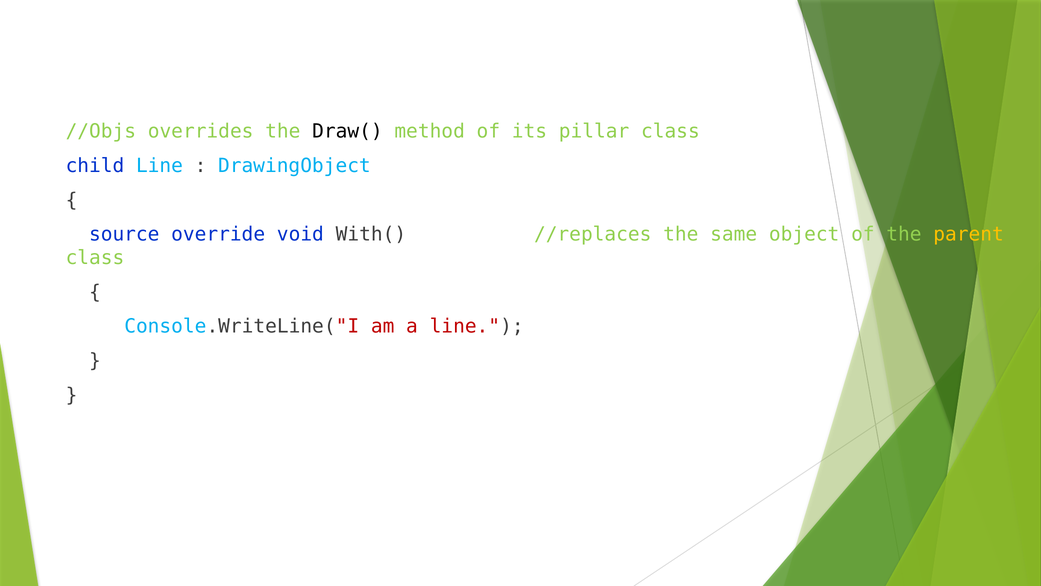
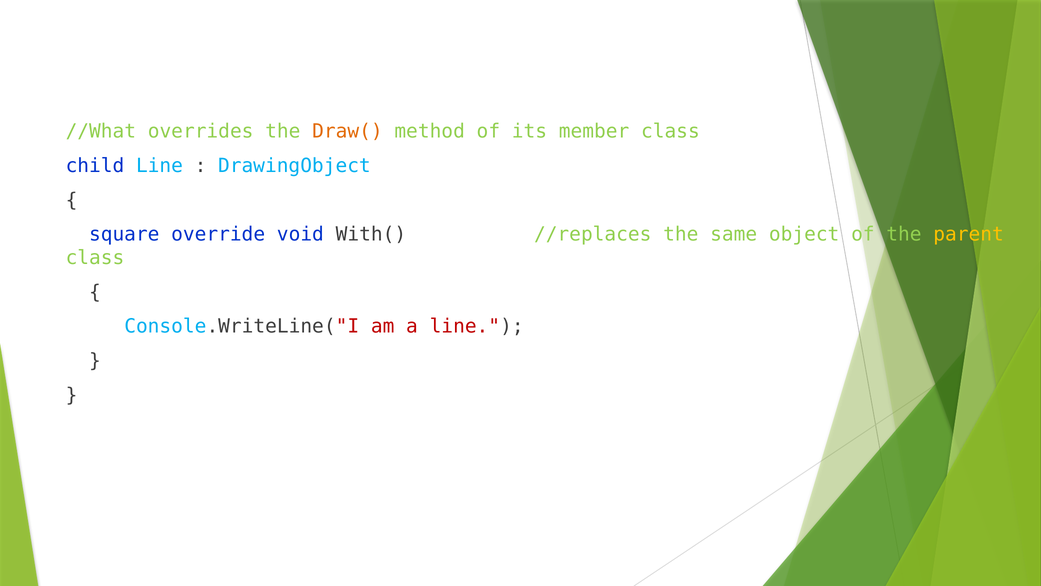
//Objs: //Objs -> //What (101, 131)
Draw( colour: black -> orange (347, 131)
pillar: pillar -> member (594, 131)
source: source -> square (124, 234)
